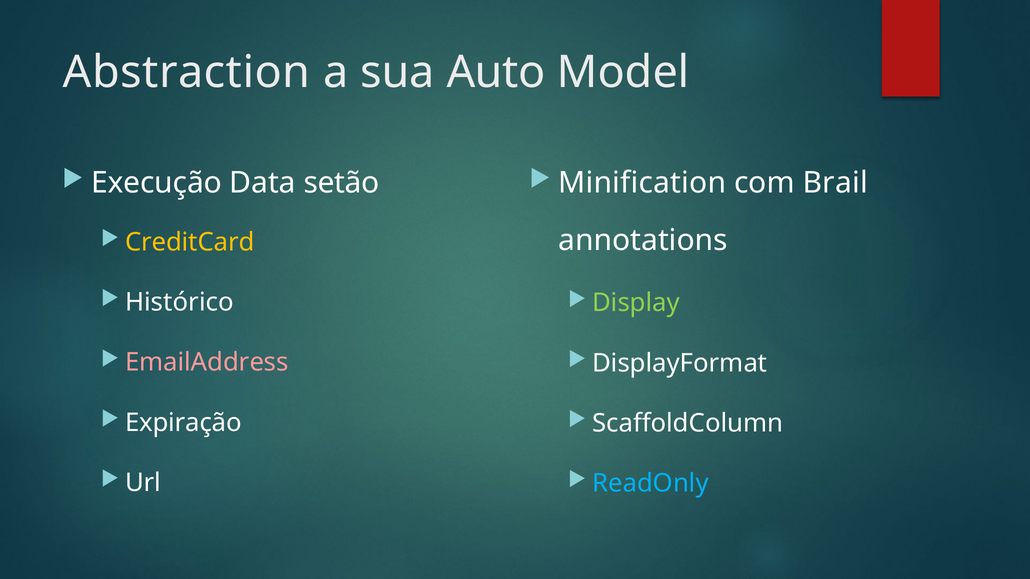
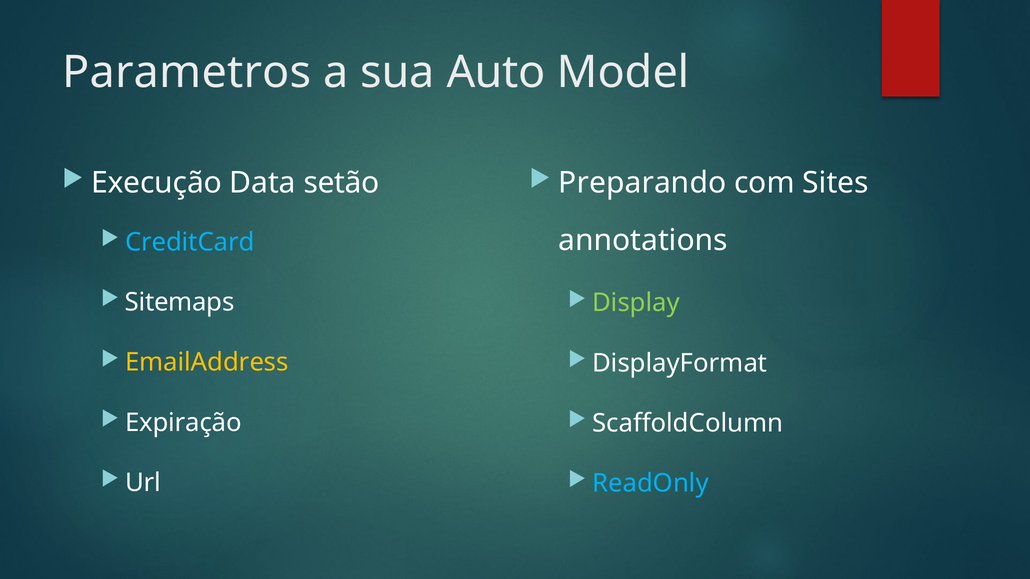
Abstraction: Abstraction -> Parametros (187, 72)
Minification: Minification -> Preparando (642, 183)
Brail: Brail -> Sites (836, 183)
CreditCard colour: yellow -> light blue (190, 242)
Histórico: Histórico -> Sitemaps (180, 303)
EmailAddress colour: pink -> yellow (207, 363)
